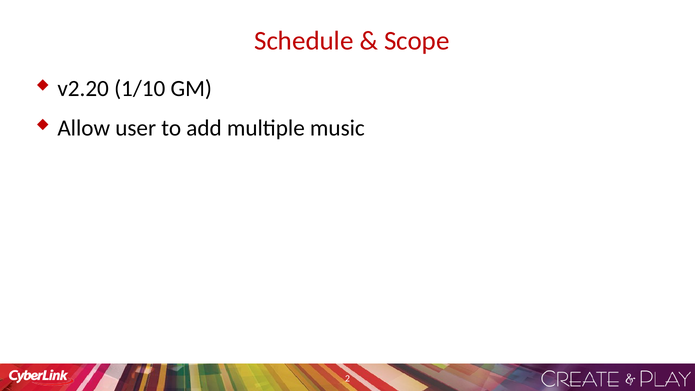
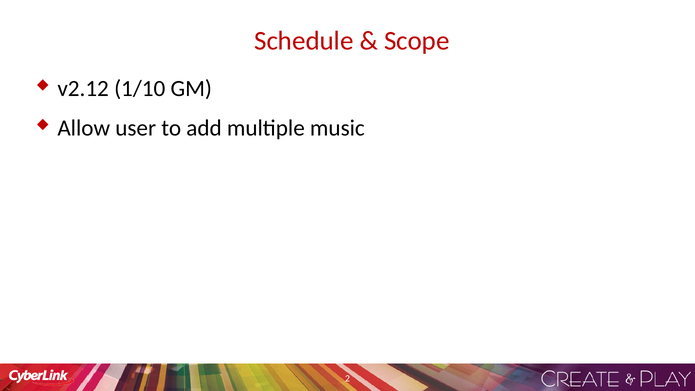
v2.20: v2.20 -> v2.12 (83, 89)
